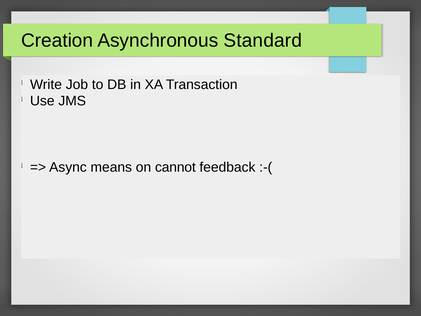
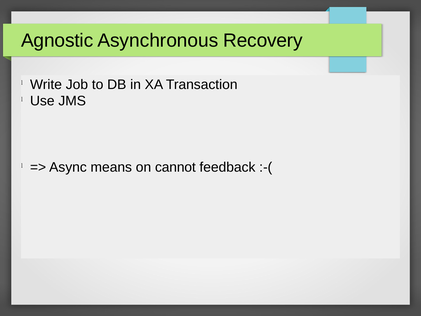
Creation: Creation -> Agnostic (57, 40)
Standard: Standard -> Recovery (263, 40)
